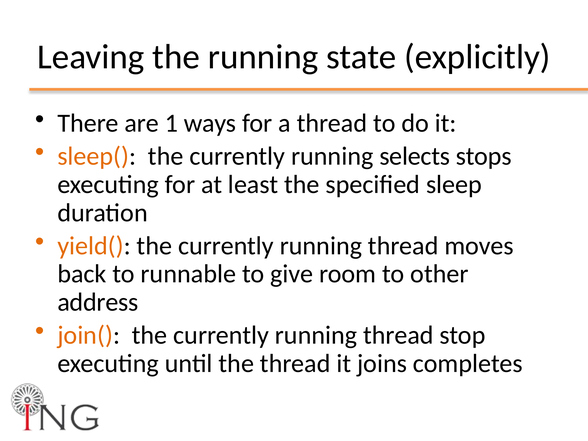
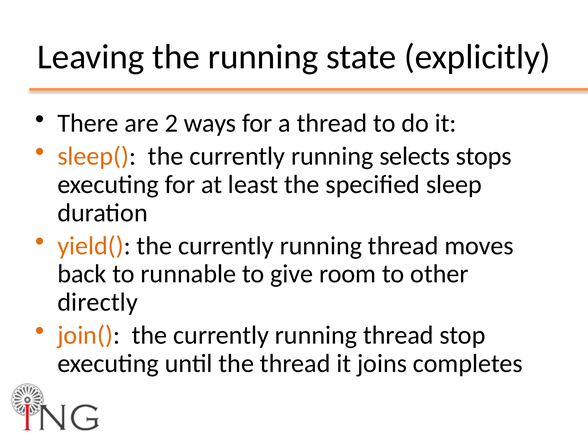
1: 1 -> 2 (171, 123)
address: address -> directly (98, 302)
